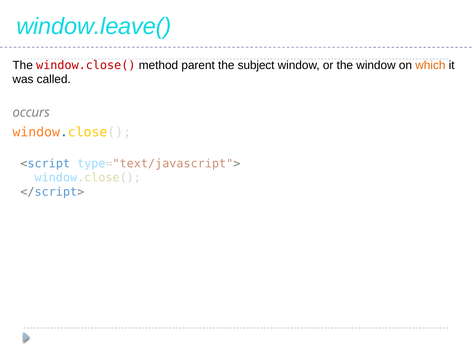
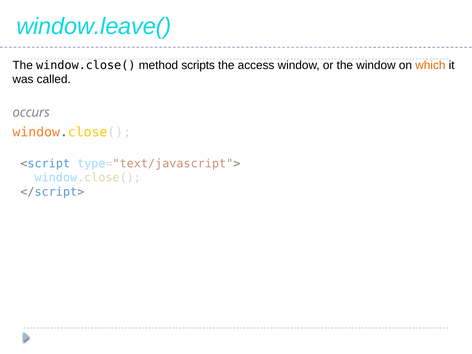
window.close( colour: red -> black (86, 65)
parent: parent -> scripts (198, 65)
subject: subject -> access (256, 65)
